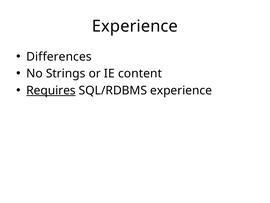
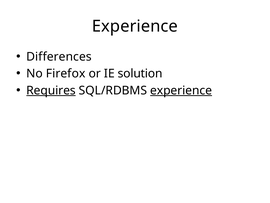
Strings: Strings -> Firefox (66, 73)
content: content -> solution (140, 73)
experience underline: none -> present (181, 90)
